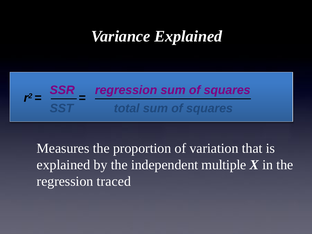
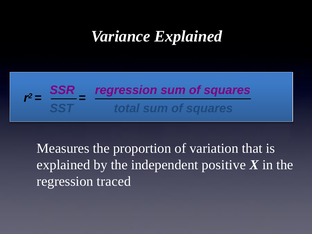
multiple: multiple -> positive (224, 165)
